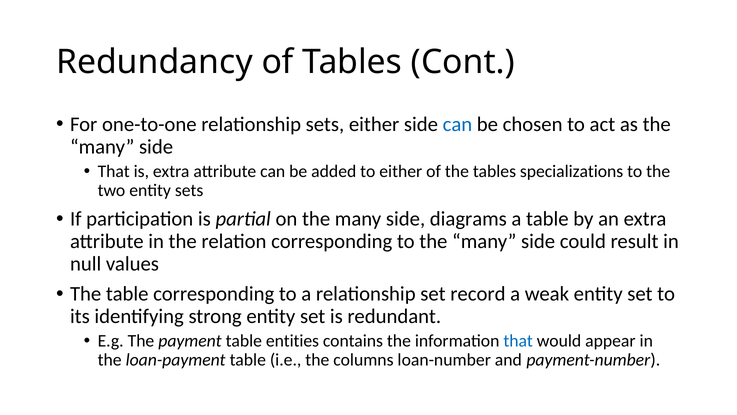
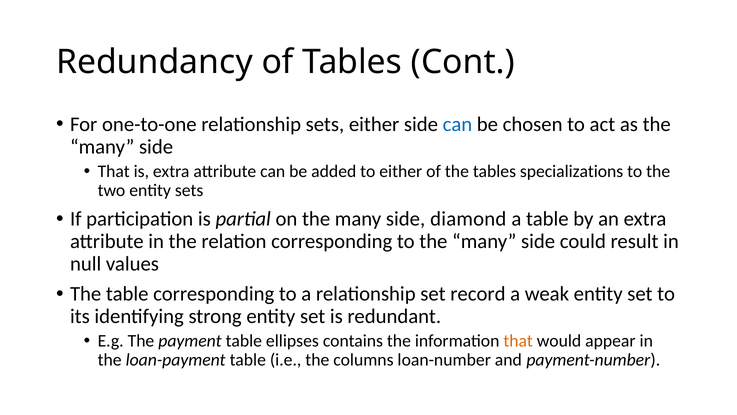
diagrams: diagrams -> diamond (468, 219)
entities: entities -> ellipses (292, 341)
that colour: blue -> orange (518, 341)
